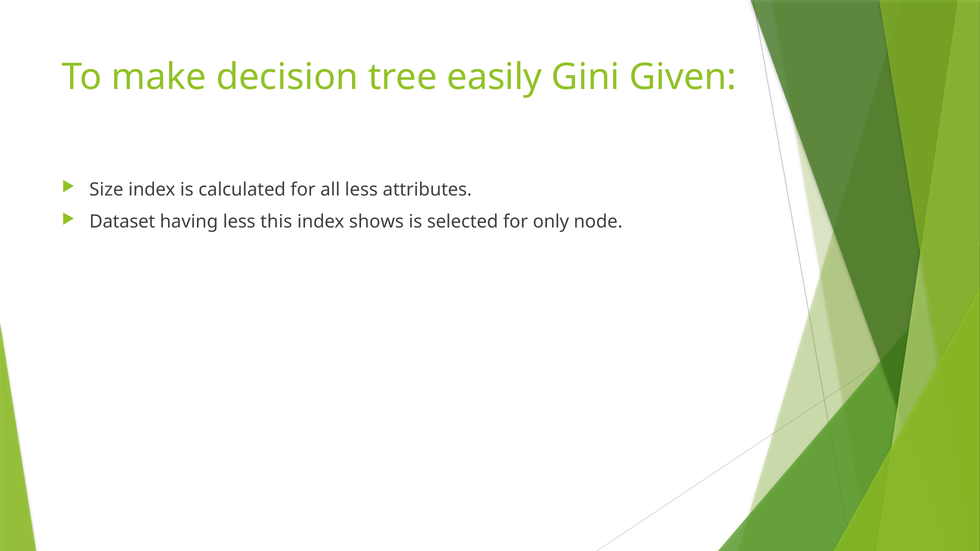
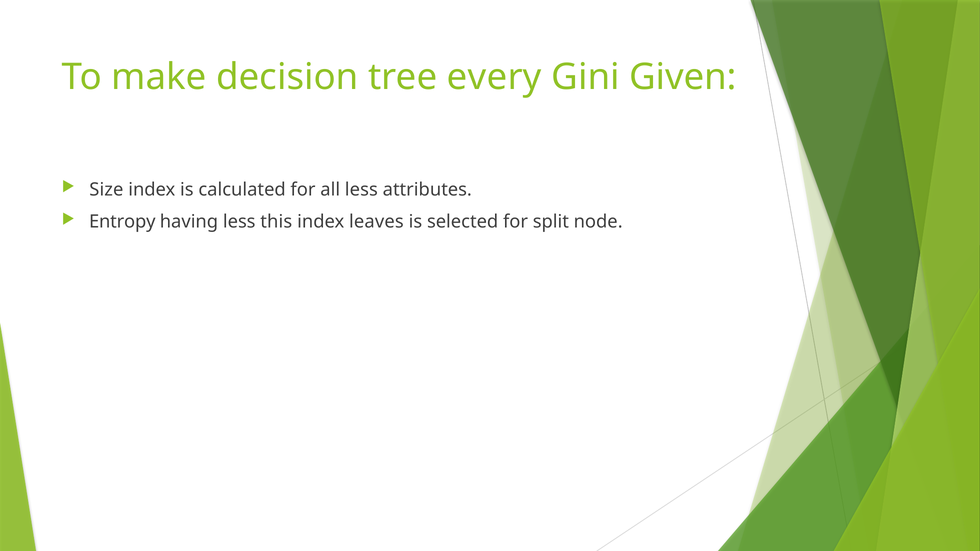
easily: easily -> every (494, 77)
Dataset: Dataset -> Entropy (122, 222)
shows: shows -> leaves (376, 222)
only: only -> split (551, 222)
